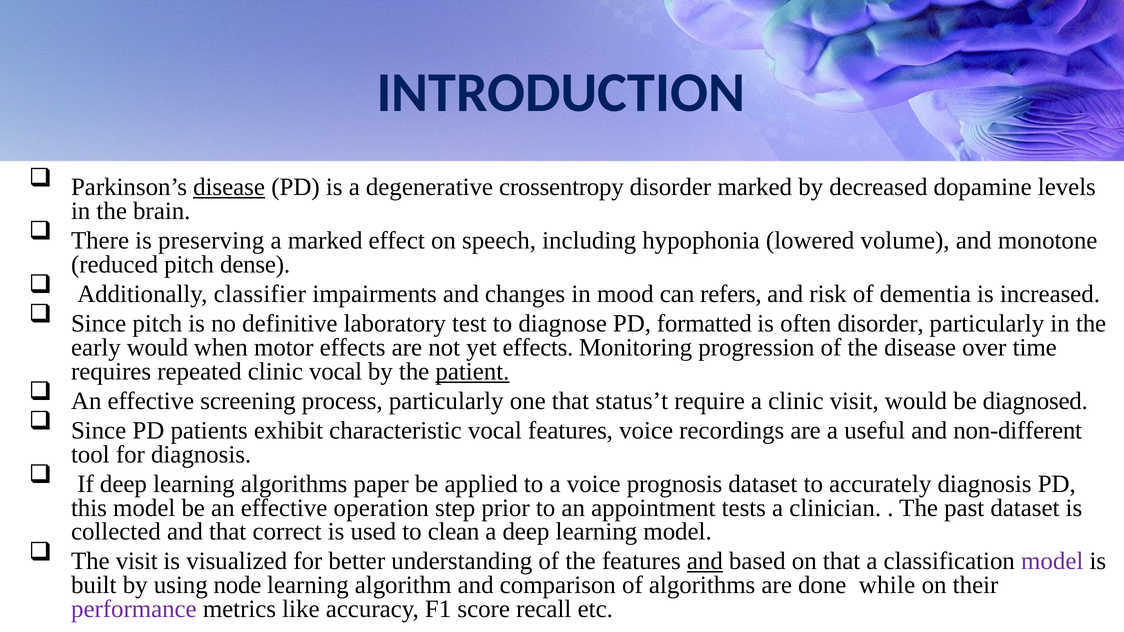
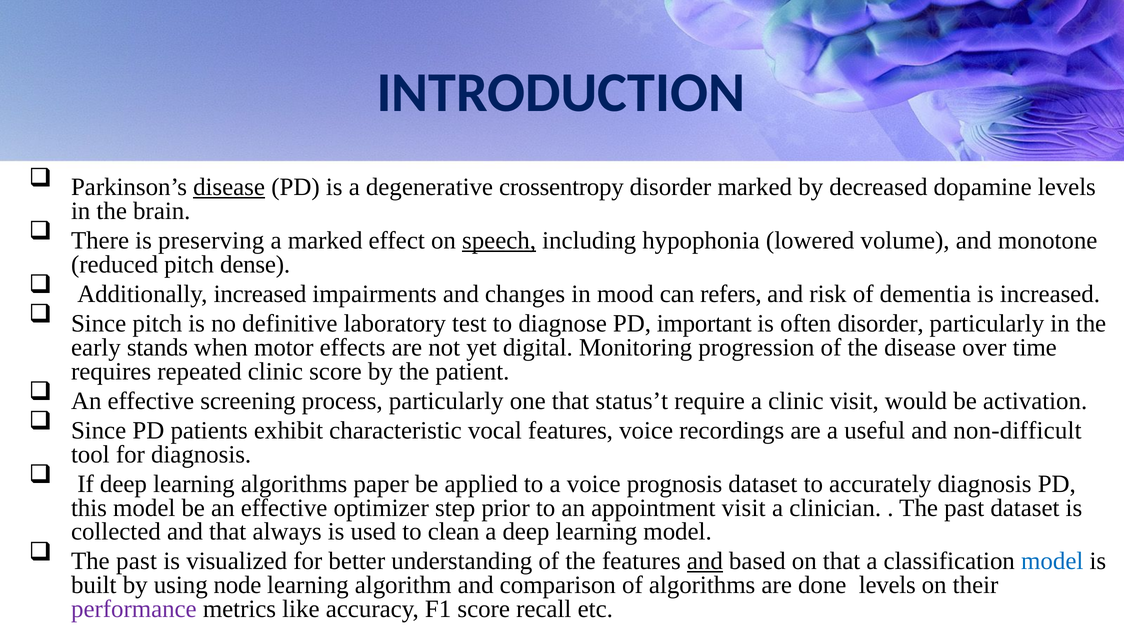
speech underline: none -> present (499, 241)
Additionally classifier: classifier -> increased (260, 294)
formatted: formatted -> important (704, 324)
early would: would -> stands (158, 348)
yet effects: effects -> digital (538, 348)
clinic vocal: vocal -> score (335, 372)
patient underline: present -> none (472, 372)
diagnosed: diagnosed -> activation (1035, 401)
non-different: non-different -> non-difficult (1017, 431)
operation: operation -> optimizer (381, 508)
appointment tests: tests -> visit (744, 508)
correct: correct -> always (287, 532)
visit: visit -> past (137, 561)
model colour: purple -> blue (1052, 561)
done while: while -> levels (887, 585)
